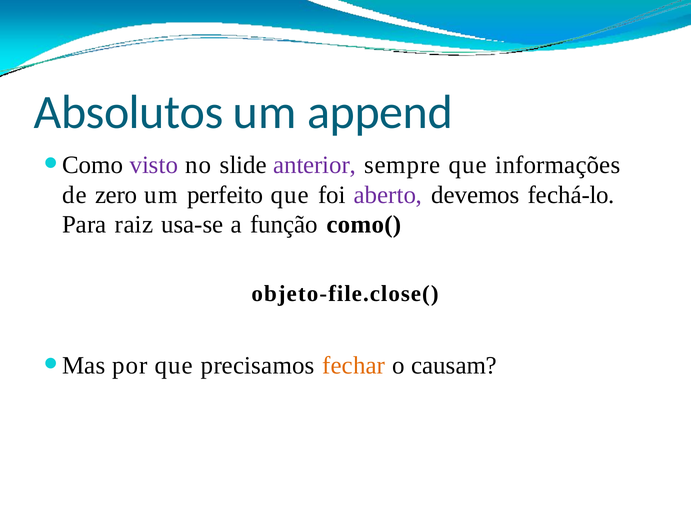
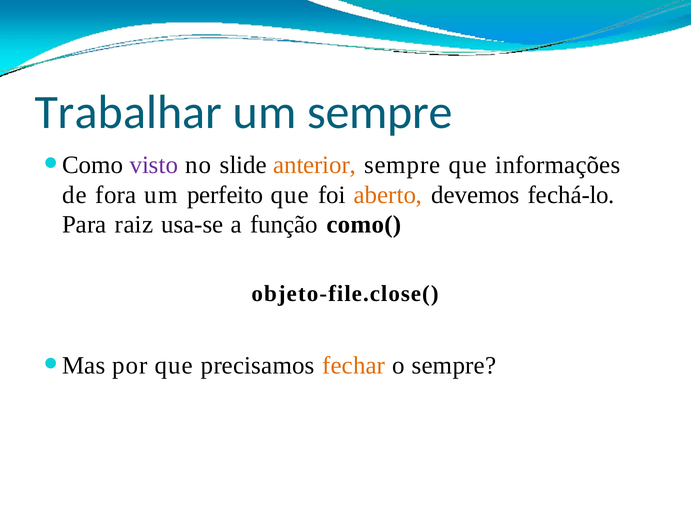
Absolutos: Absolutos -> Trabalhar (128, 112)
um append: append -> sempre (380, 112)
anterior colour: purple -> orange (315, 165)
zero: zero -> fora (116, 195)
aberto colour: purple -> orange (388, 195)
o causam: causam -> sempre (454, 366)
